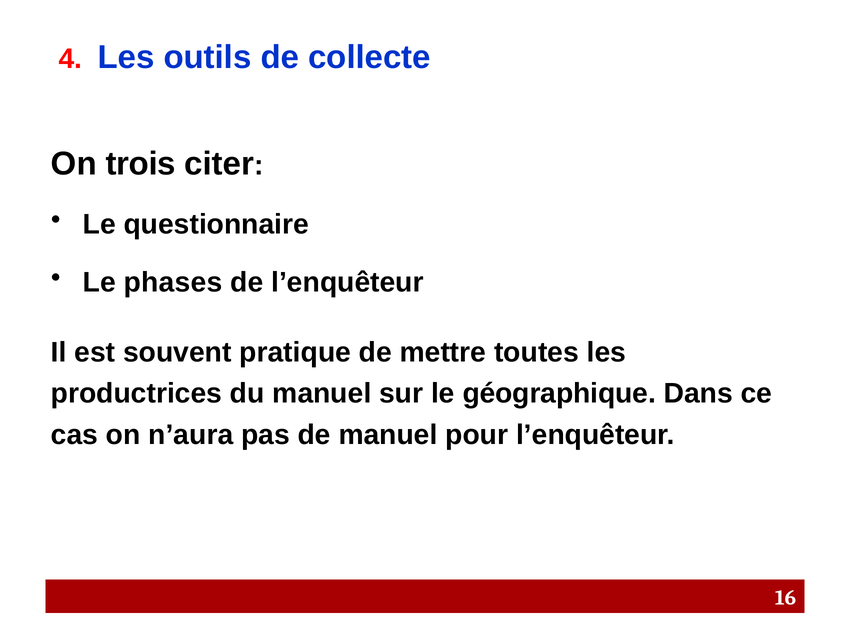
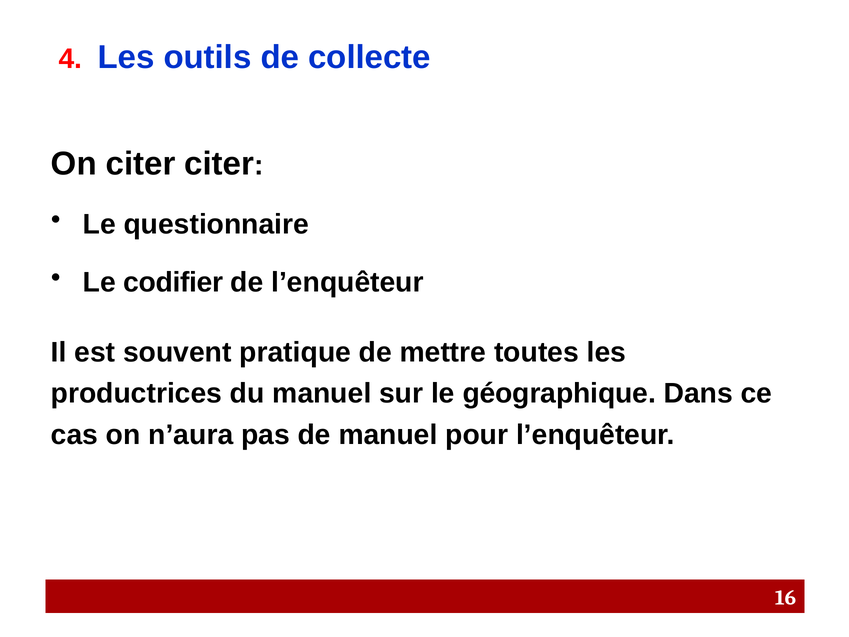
On trois: trois -> citer (141, 164)
phases: phases -> codifier (173, 283)
